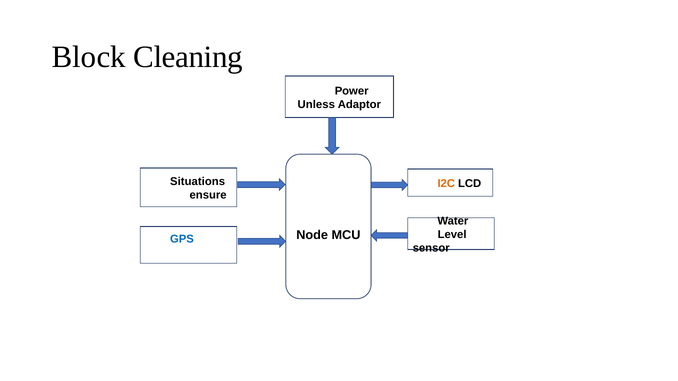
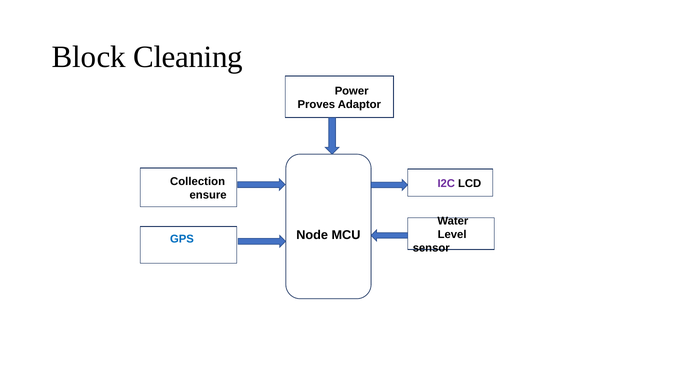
Unless: Unless -> Proves (316, 104)
Situations: Situations -> Collection (198, 182)
I2C colour: orange -> purple (446, 184)
